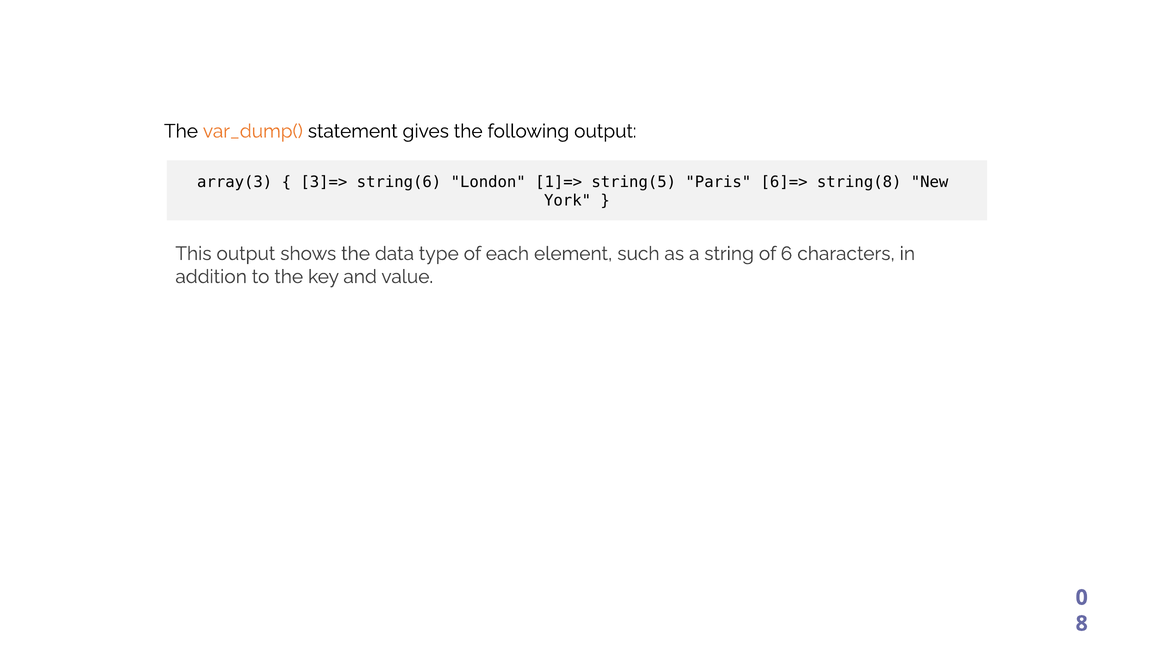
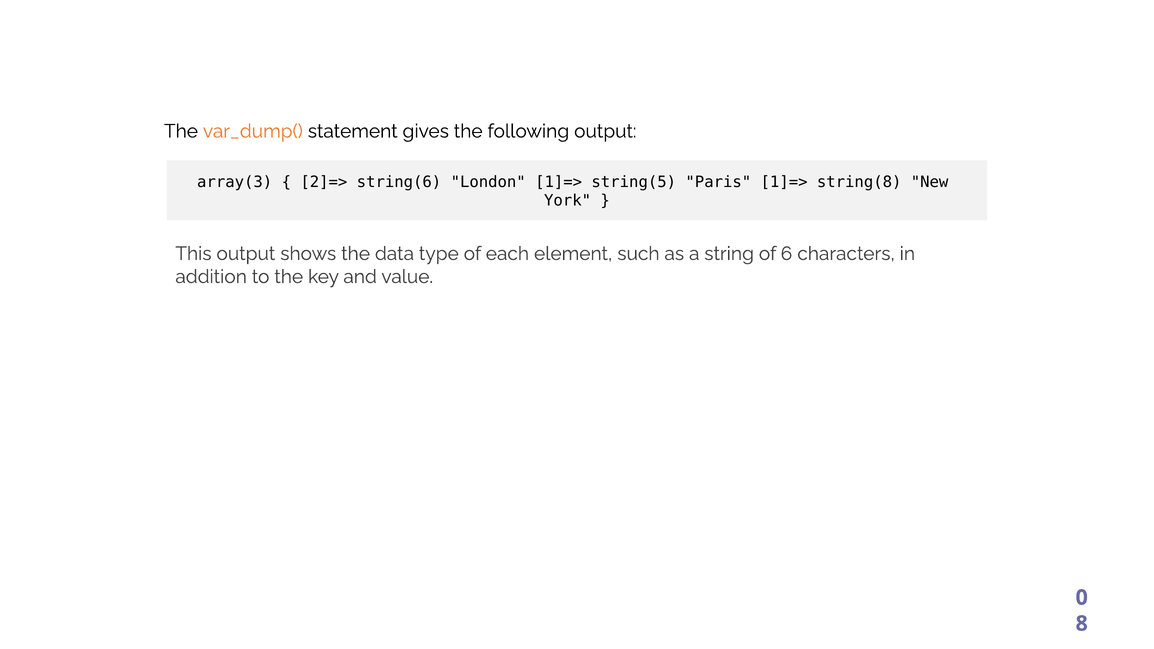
3]=>: 3]=> -> 2]=> (324, 182)
Paris 6]=>: 6]=> -> 1]=> (784, 182)
